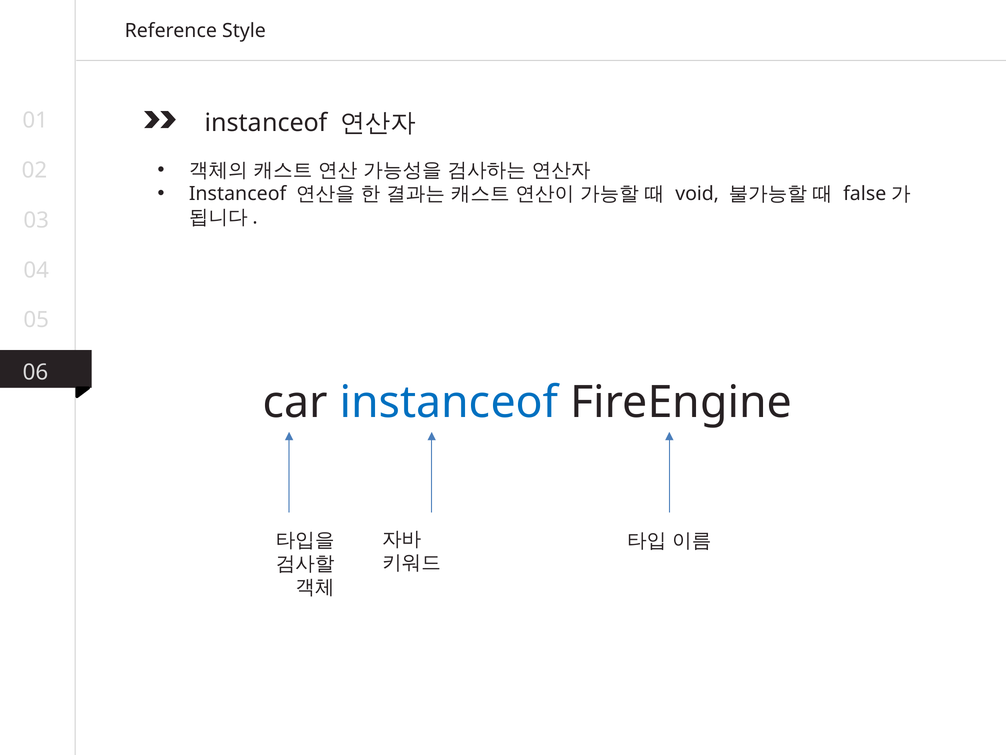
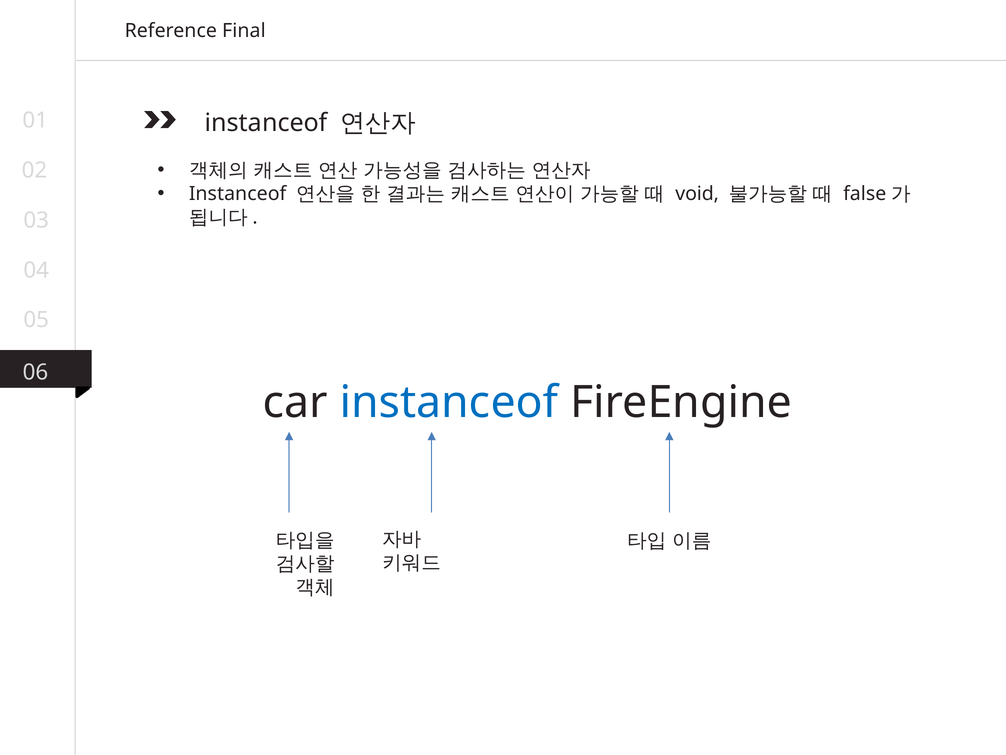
Style: Style -> Final (244, 31)
